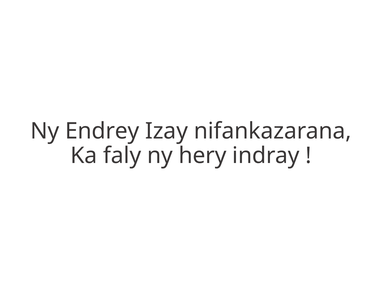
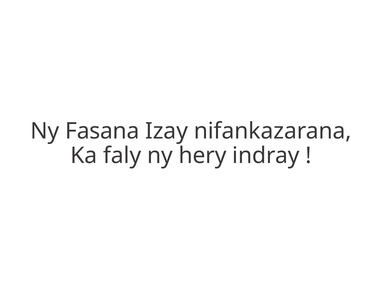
Endrey: Endrey -> Fasana (102, 131)
